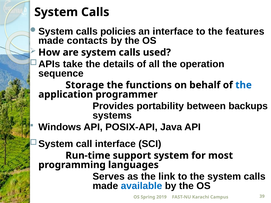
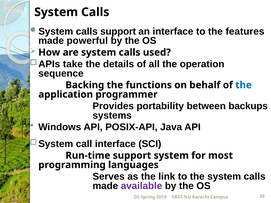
calls policies: policies -> support (118, 31)
contacts: contacts -> powerful (87, 41)
Storage: Storage -> Backing (85, 85)
available colour: blue -> purple (142, 186)
